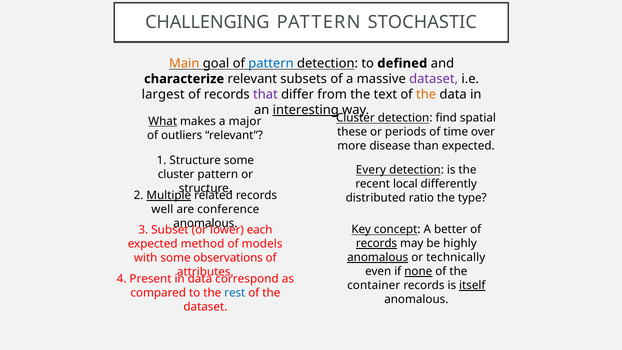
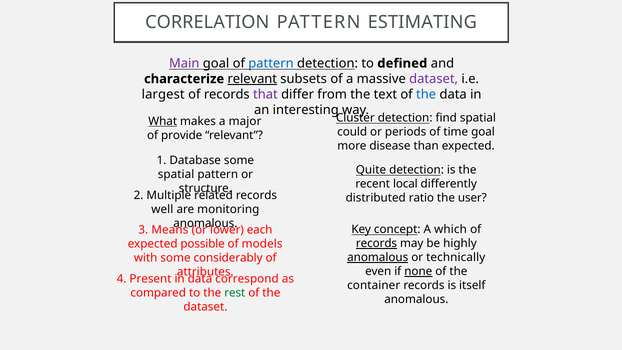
CHALLENGING: CHALLENGING -> CORRELATION (207, 22)
STOCHASTIC: STOCHASTIC -> ESTIMATING (422, 22)
Main colour: orange -> purple (184, 63)
relevant underline: none -> present (252, 79)
the colour: orange -> blue (426, 94)
interesting underline: present -> none (306, 110)
these: these -> could (352, 132)
time over: over -> goal (483, 132)
outliers: outliers -> provide (182, 135)
1 Structure: Structure -> Database (195, 160)
Every: Every -> Quite (371, 170)
cluster: cluster -> spatial (176, 174)
Multiple underline: present -> none (169, 195)
type: type -> user (472, 198)
conference: conference -> monitoring (228, 209)
better: better -> which (451, 229)
Subset: Subset -> Means (170, 230)
method: method -> possible (203, 244)
observations: observations -> considerably (228, 258)
itself underline: present -> none (472, 285)
rest colour: blue -> green (235, 293)
